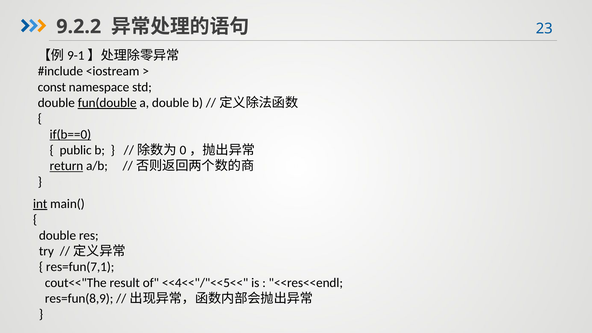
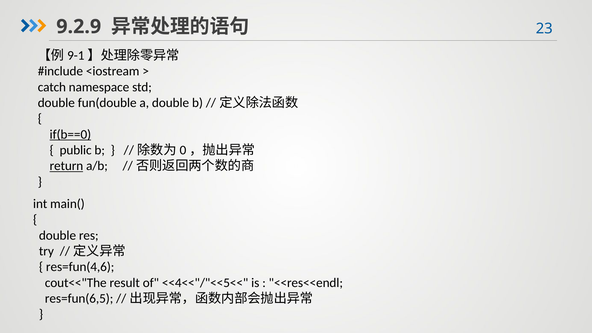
9.2.2: 9.2.2 -> 9.2.9 (79, 27)
const: const -> catch (52, 87)
fun(double underline: present -> none (107, 103)
int underline: present -> none (40, 204)
res=fun(7,1: res=fun(7,1 -> res=fun(4,6 (80, 267)
res=fun(8,9: res=fun(8,9 -> res=fun(6,5 (79, 299)
